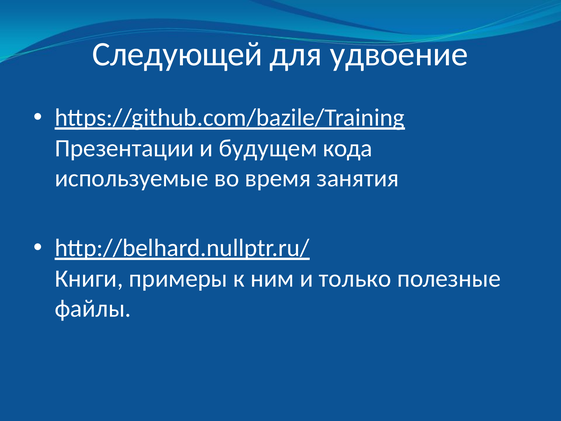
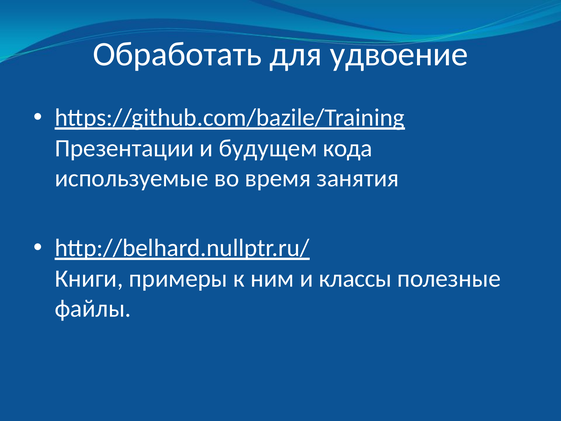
Следующей: Следующей -> Обработать (177, 54)
только: только -> классы (355, 278)
